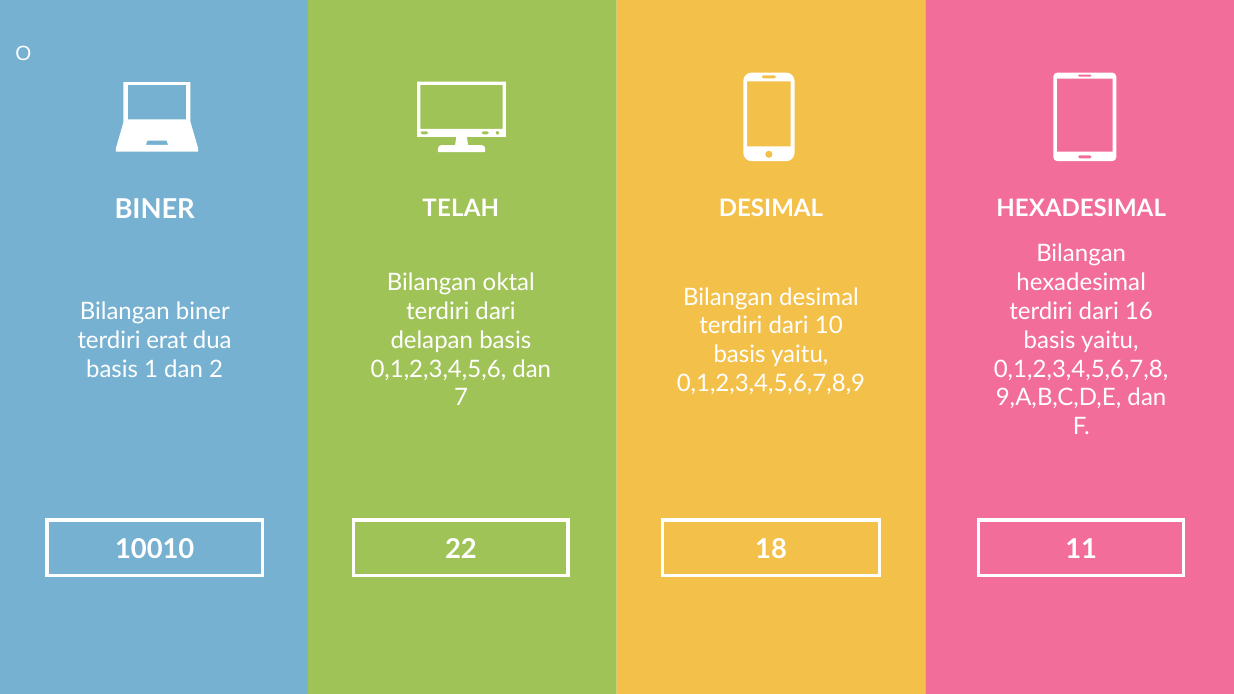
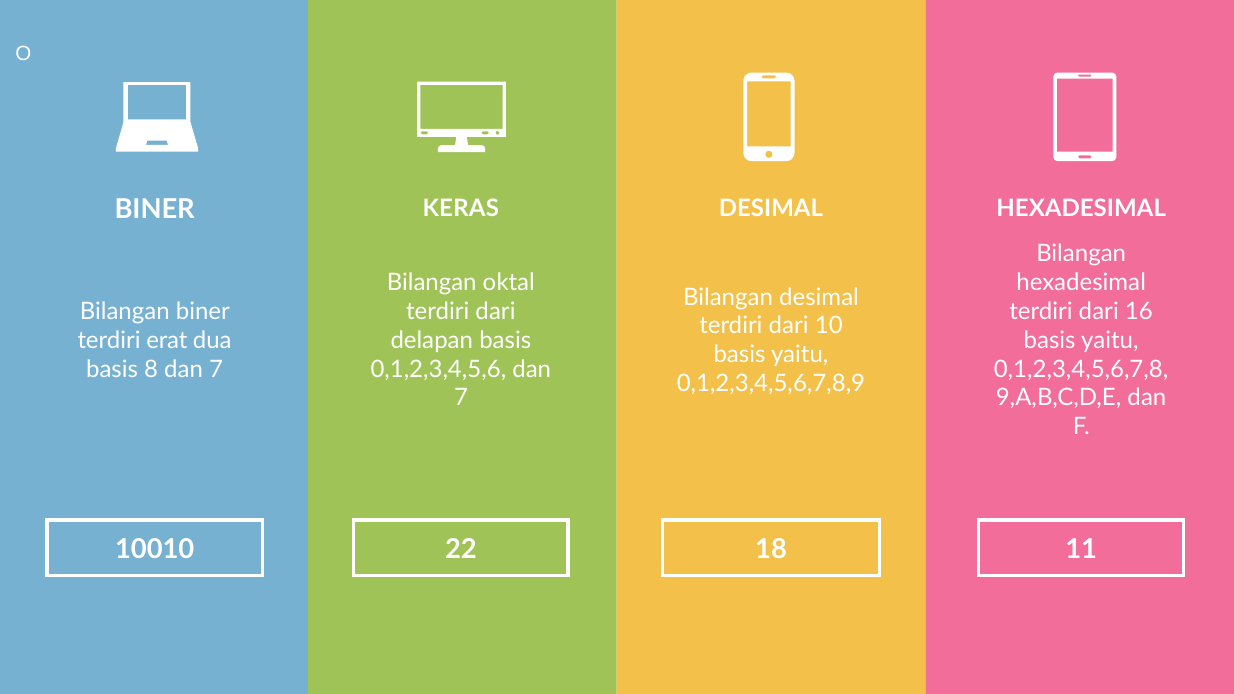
TELAH: TELAH -> KERAS (461, 209)
1: 1 -> 8 (151, 369)
2: 2 -> 7 (216, 369)
